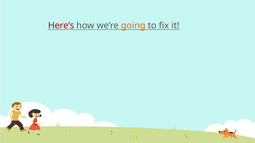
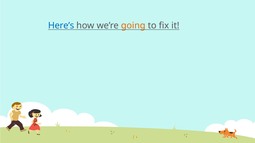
Here’s colour: red -> blue (61, 26)
